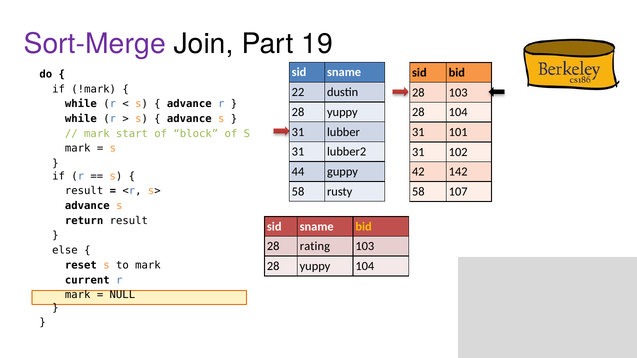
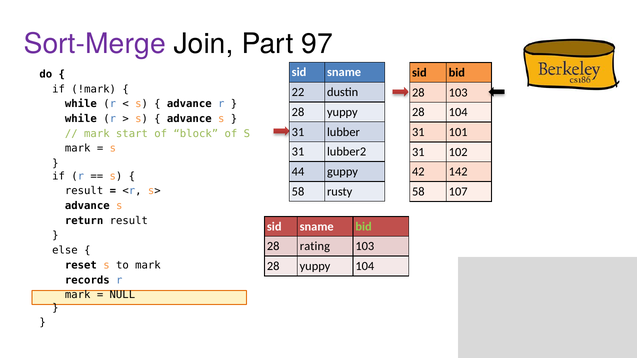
19: 19 -> 97 (317, 44)
bid colour: yellow -> light green (364, 227)
current: current -> records (87, 280)
